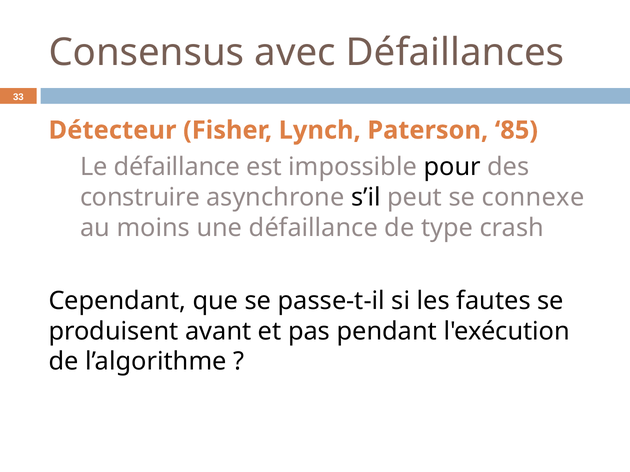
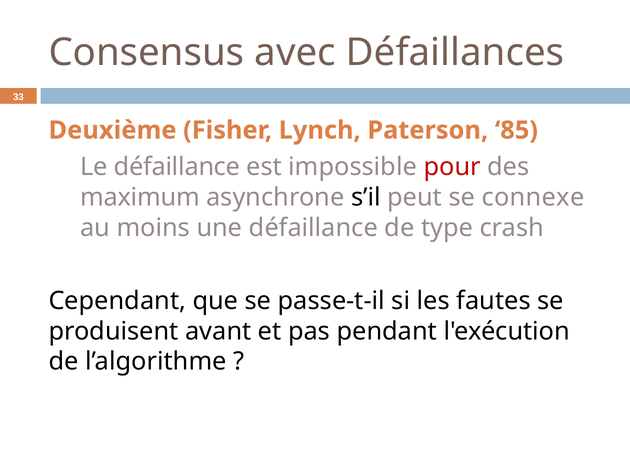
Détecteur: Détecteur -> Deuxième (112, 130)
pour colour: black -> red (452, 167)
construire: construire -> maximum (140, 197)
